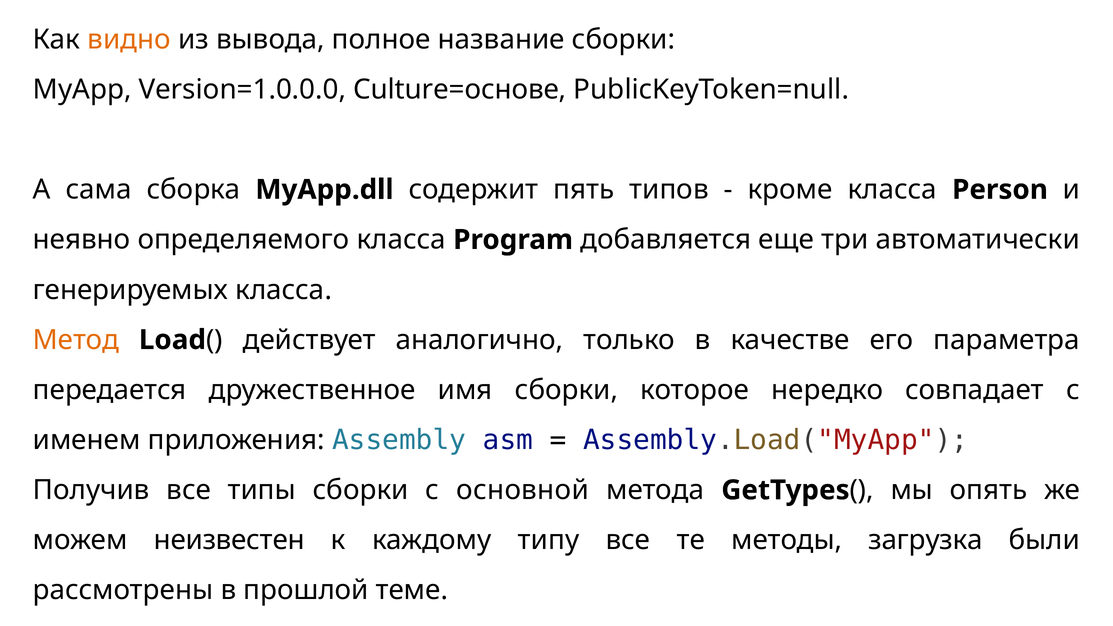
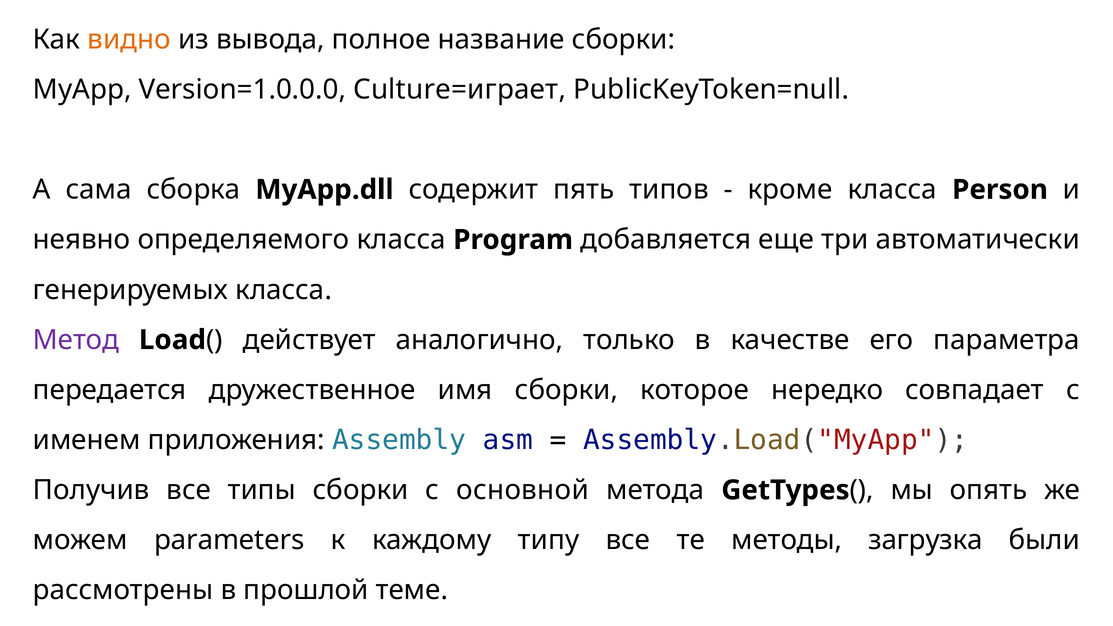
Culture=основе: Culture=основе -> Culture=играет (460, 90)
Метод colour: orange -> purple (76, 340)
неизвестен: неизвестен -> parameters (229, 540)
